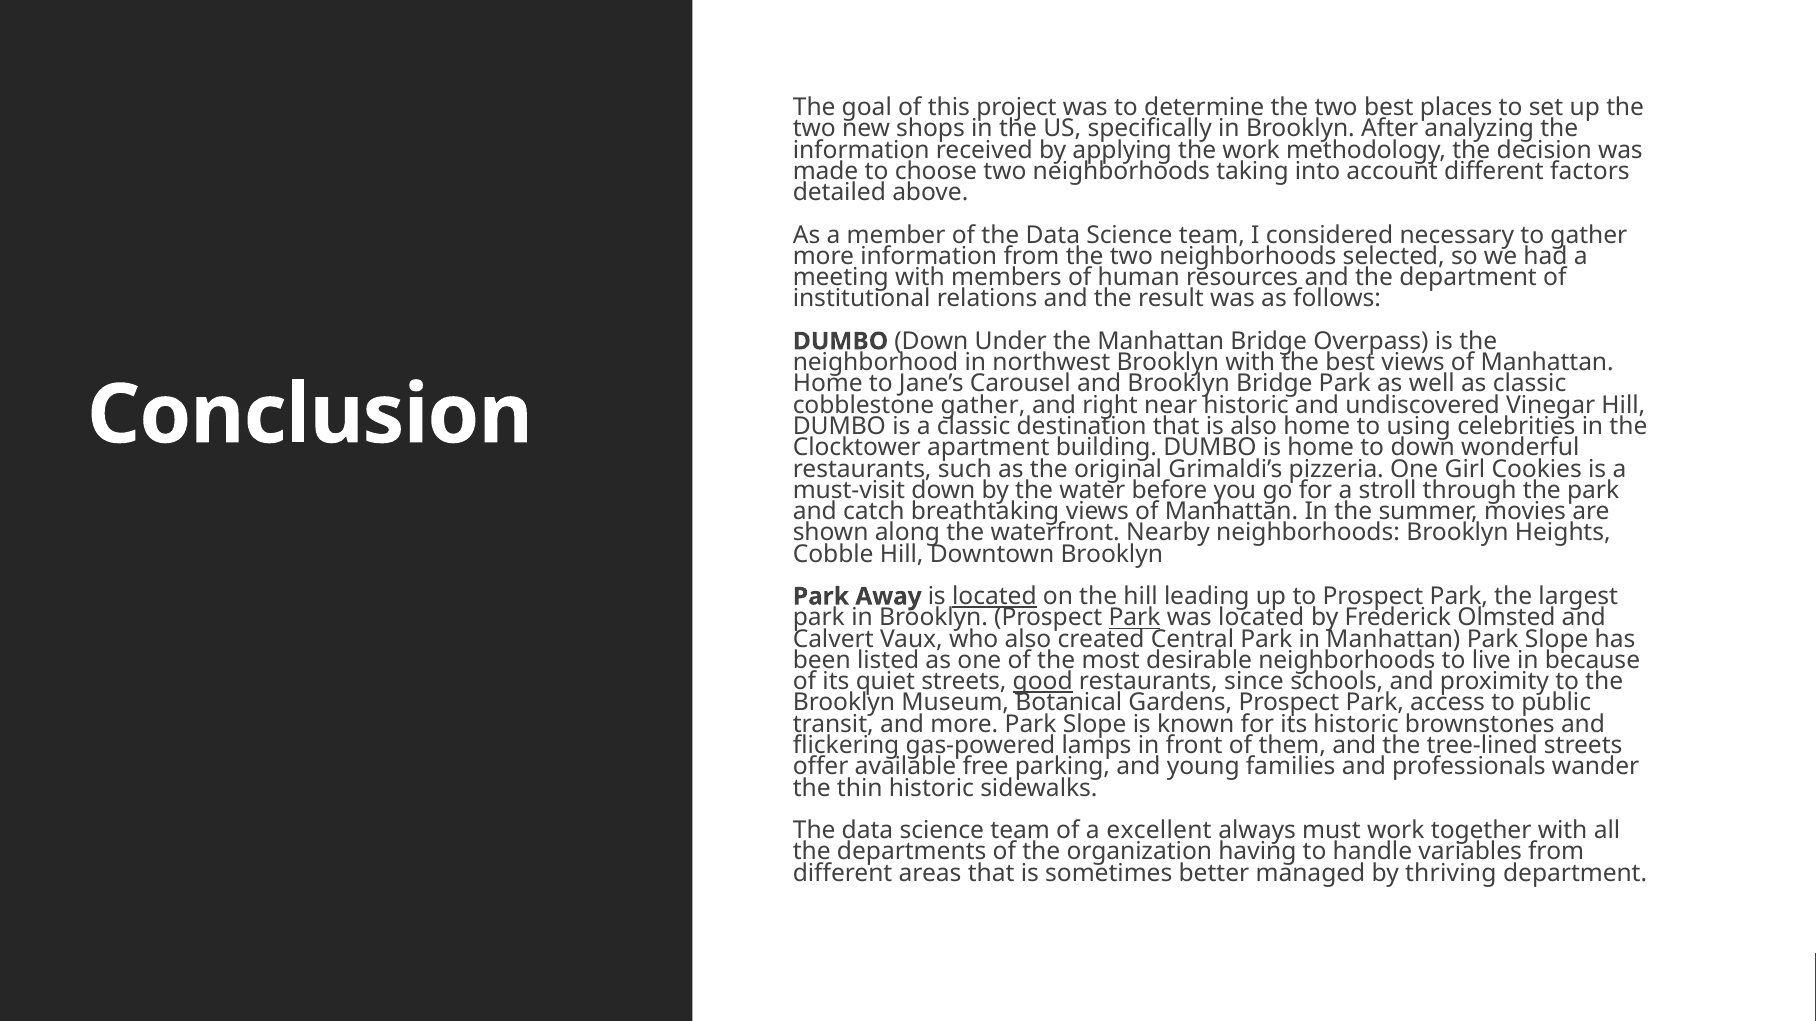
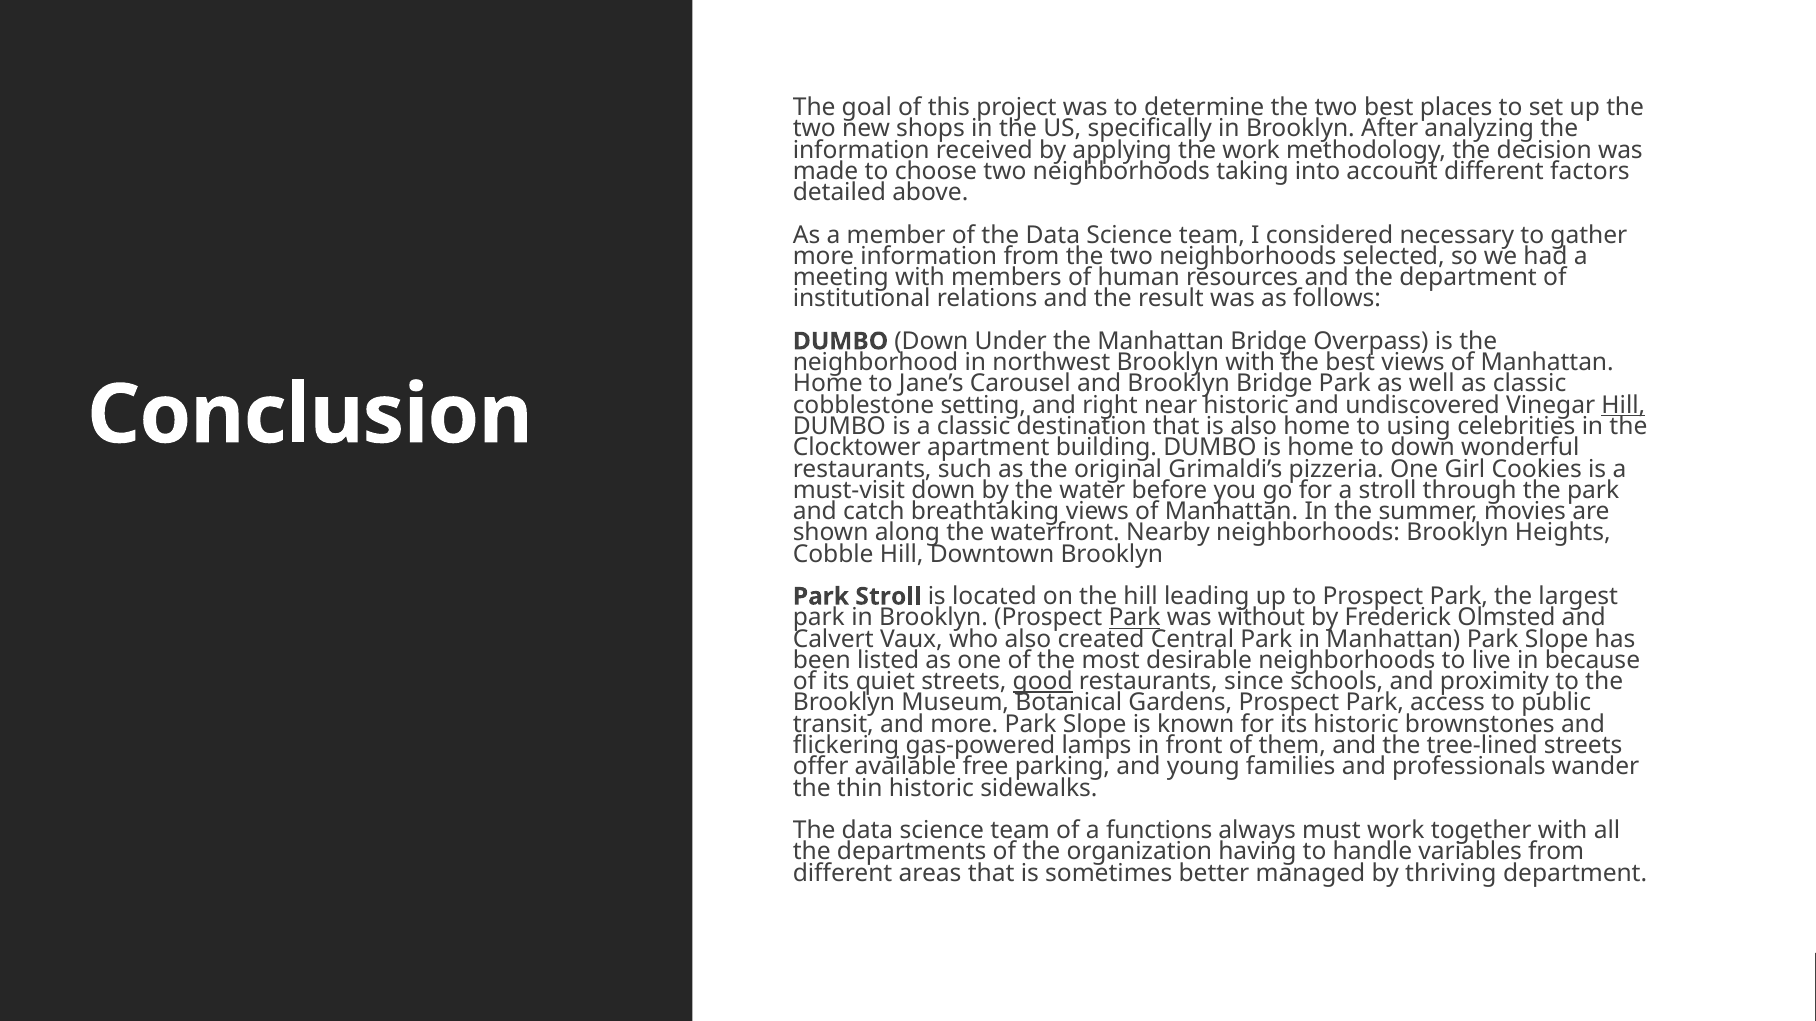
cobblestone gather: gather -> setting (983, 405)
Hill underline: none -> present (1623, 405)
Park Away: Away -> Stroll (888, 597)
located underline: present -> none (994, 597)
was located: located -> without (1261, 618)
excellent: excellent -> functions (1159, 831)
